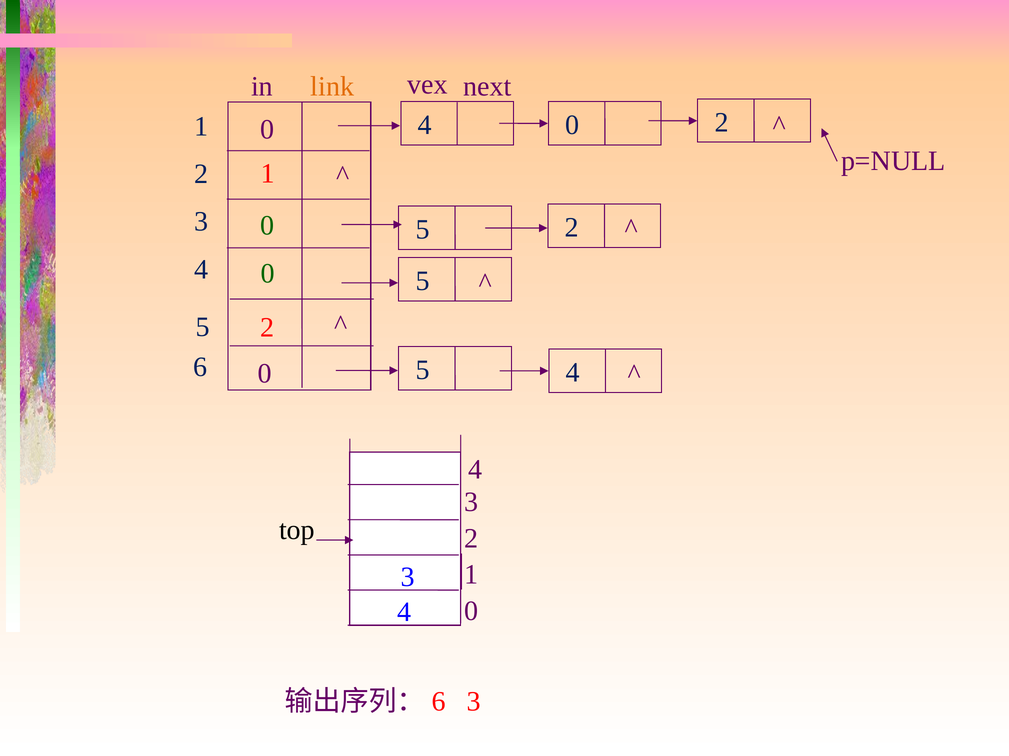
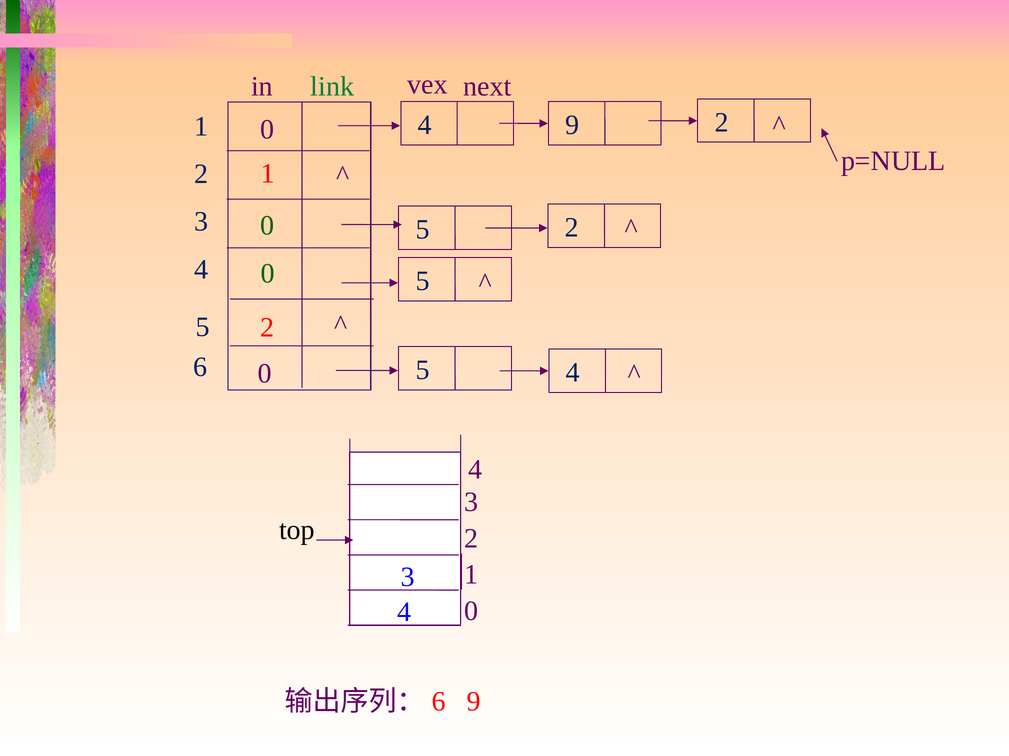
link colour: orange -> green (332, 87)
0: 0 -> 9 (572, 125)
3: 3 -> 9 (474, 702)
